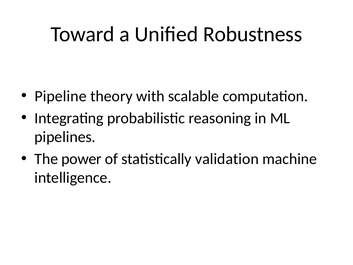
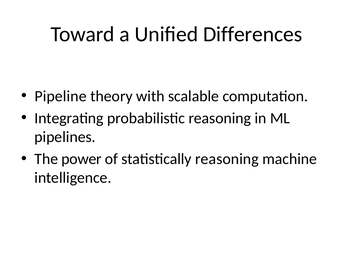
Robustness: Robustness -> Differences (253, 34)
statistically validation: validation -> reasoning (227, 159)
